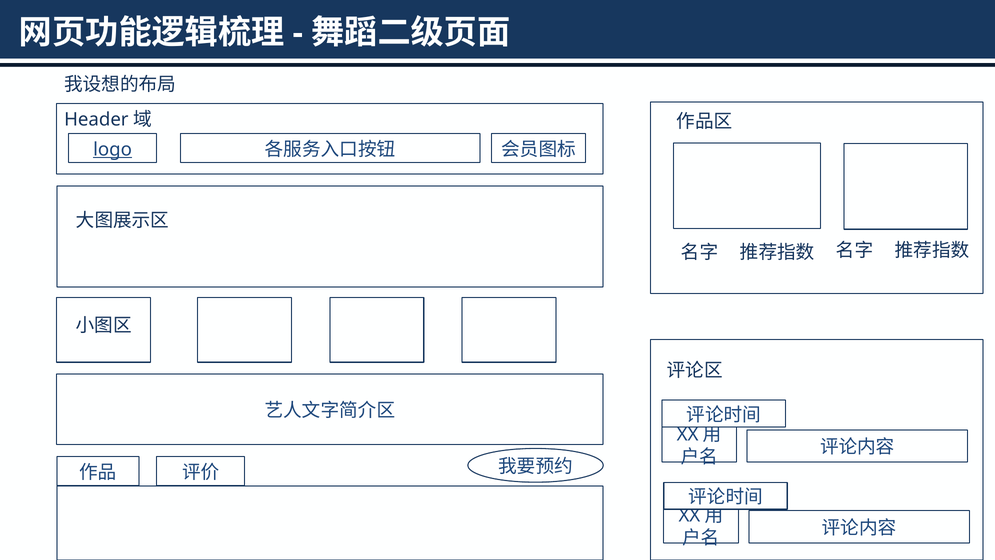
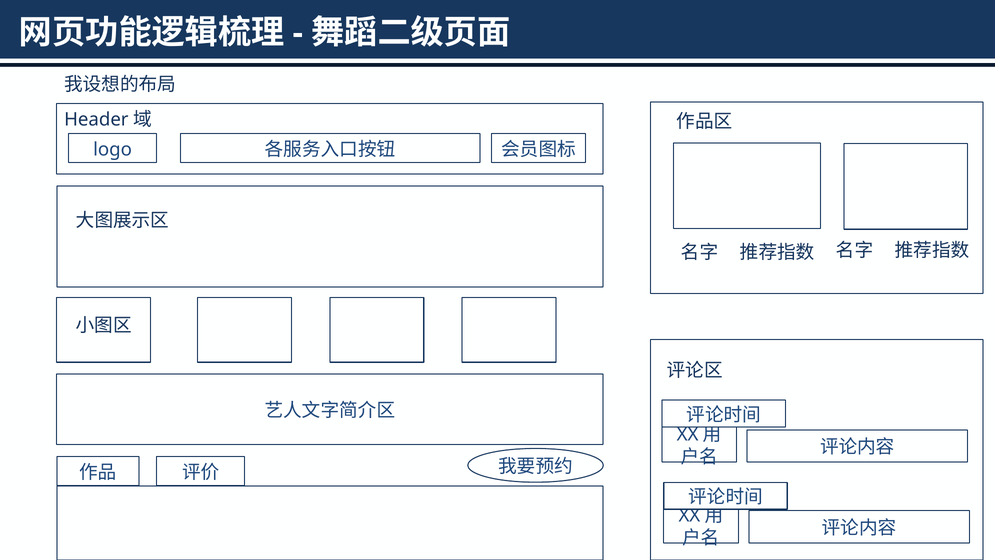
logo underline: present -> none (113, 149)
